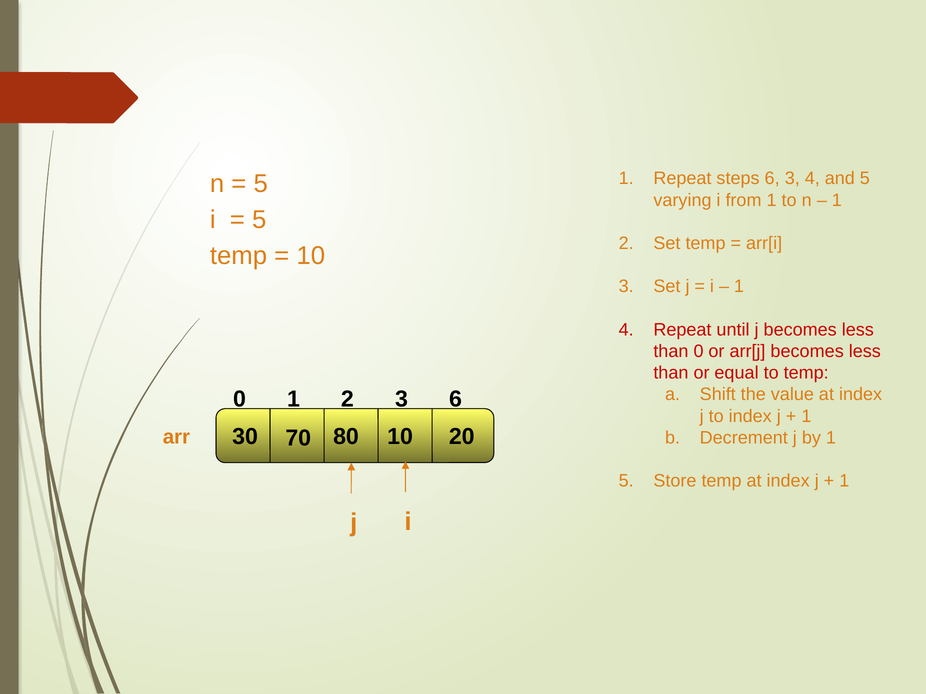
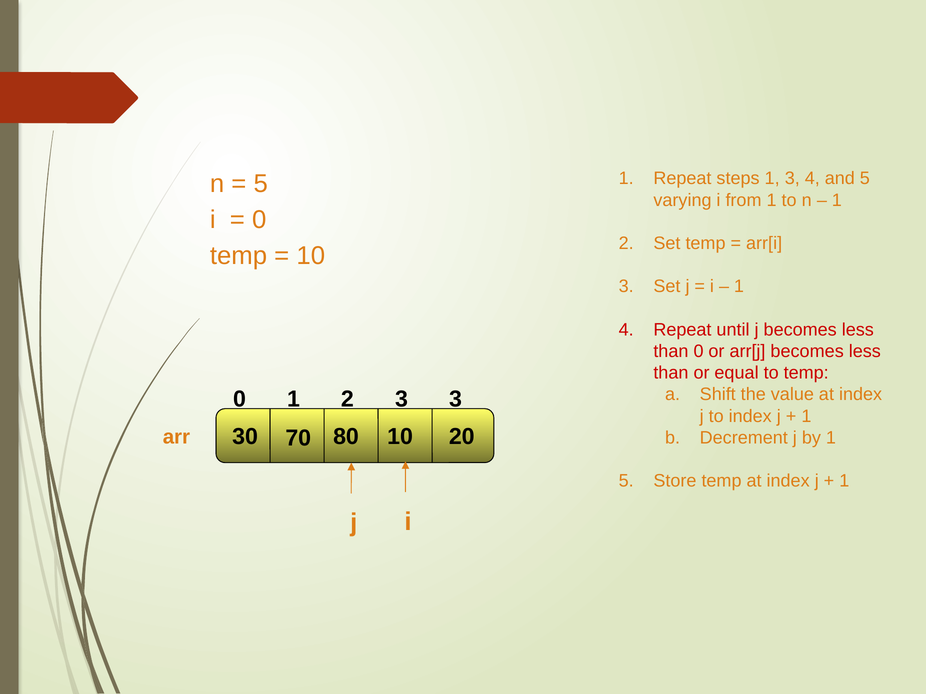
steps 6: 6 -> 1 (772, 179)
5: 5 -> 0 (259, 220)
0 6: 6 -> 3 (456, 400)
